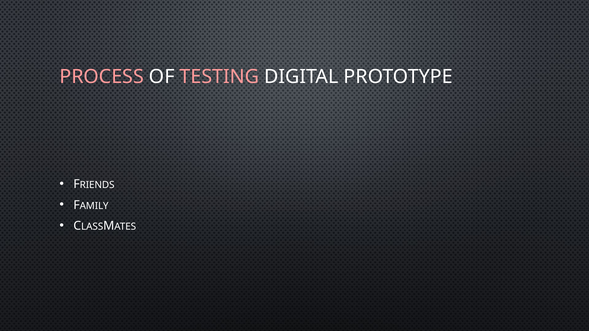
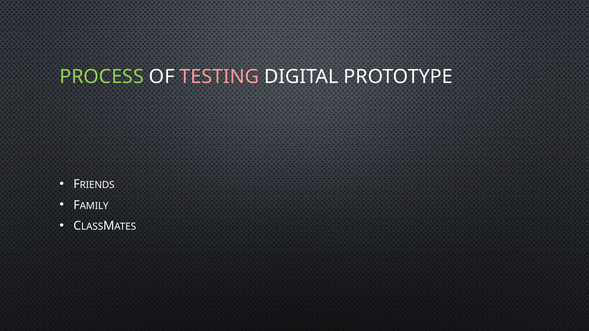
PROCESS colour: pink -> light green (102, 77)
